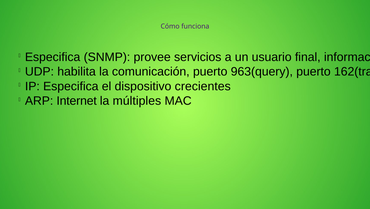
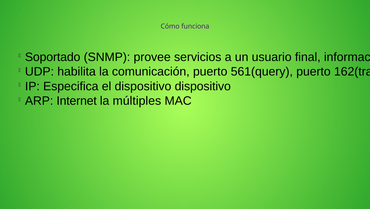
Especifica: Especifica -> Soportado (53, 57)
963(query: 963(query -> 561(query (262, 72)
dispositivo crecientes: crecientes -> dispositivo (203, 86)
